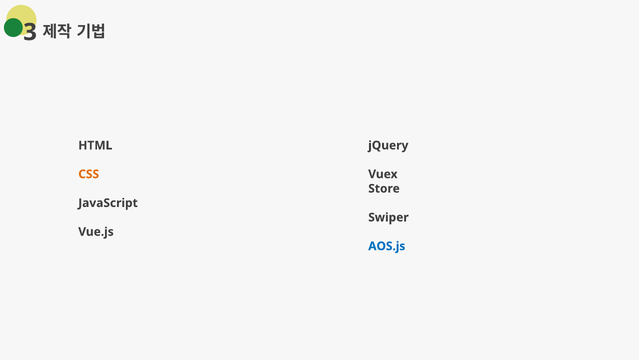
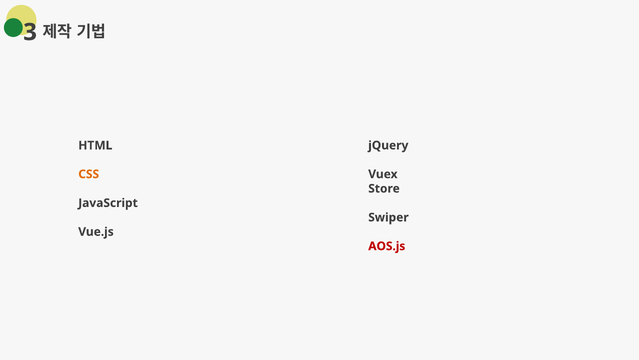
AOS.js colour: blue -> red (387, 246)
